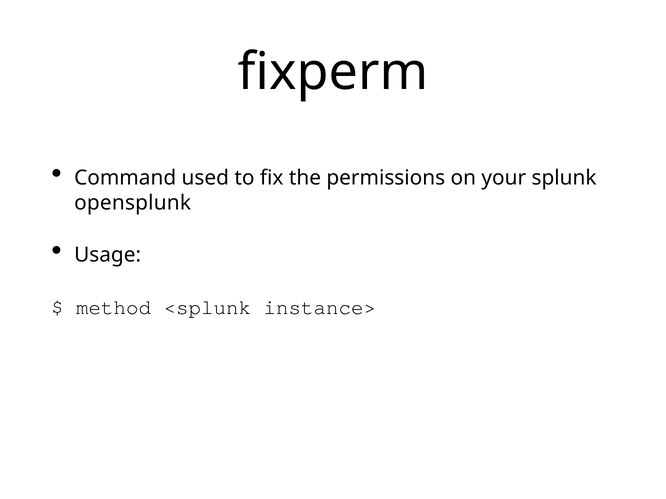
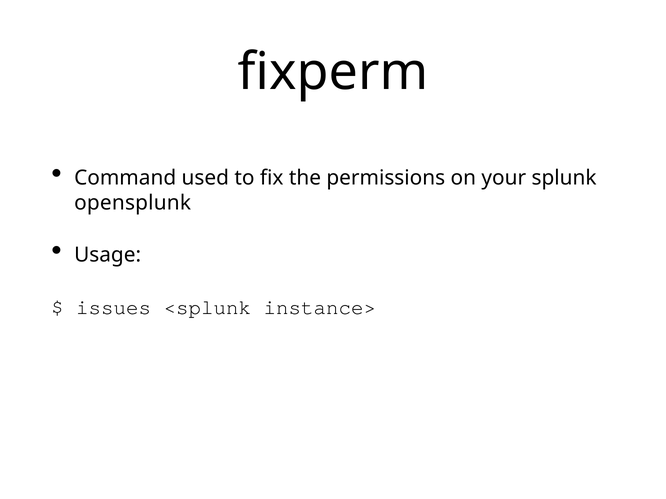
method: method -> issues (114, 308)
